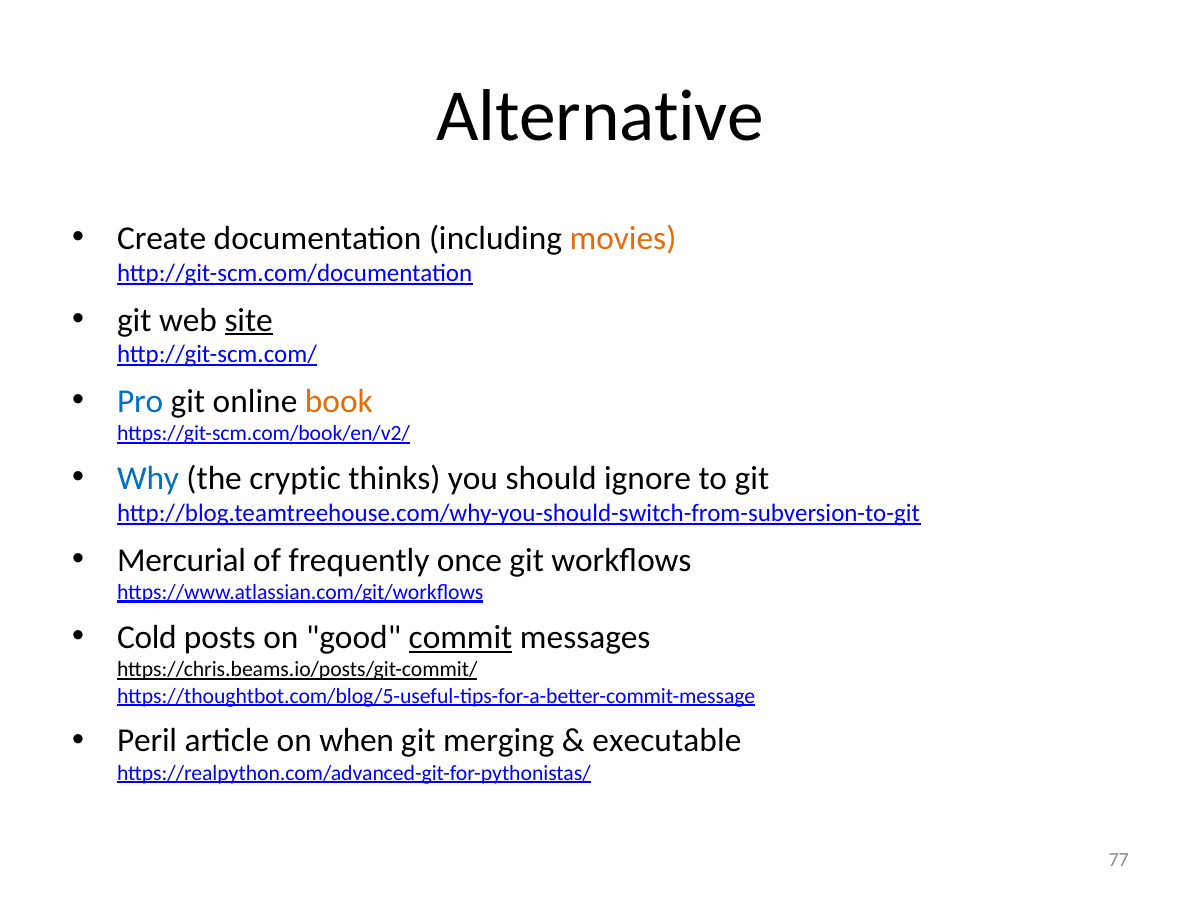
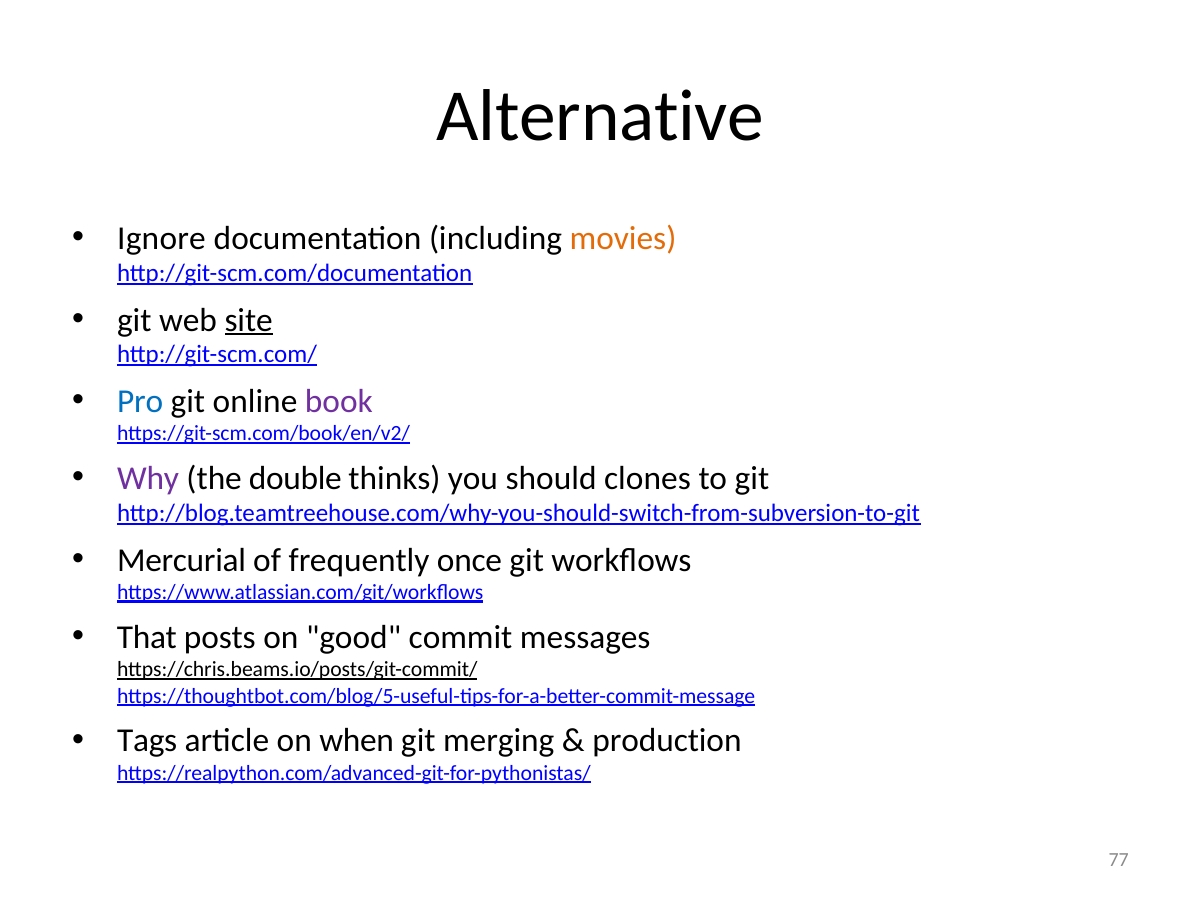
Create: Create -> Ignore (161, 239)
book colour: orange -> purple (339, 401)
Why colour: blue -> purple (148, 478)
cryptic: cryptic -> double (295, 478)
ignore: ignore -> clones (647, 478)
Cold: Cold -> That (147, 637)
commit underline: present -> none (461, 637)
Peril: Peril -> Tags (147, 741)
executable: executable -> production (667, 741)
